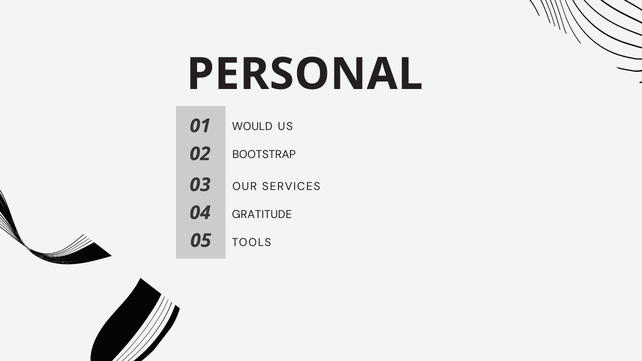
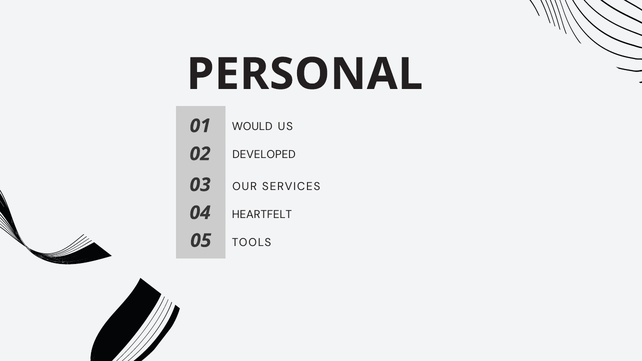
BOOTSTRAP: BOOTSTRAP -> DEVELOPED (264, 154)
GRATITUDE: GRATITUDE -> HEARTFELT (262, 215)
